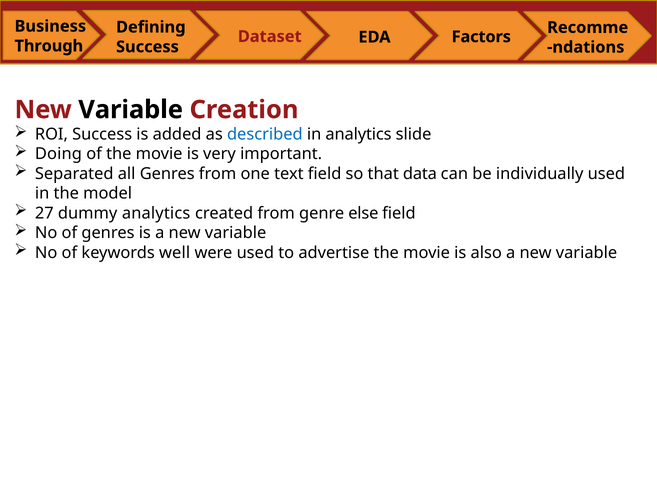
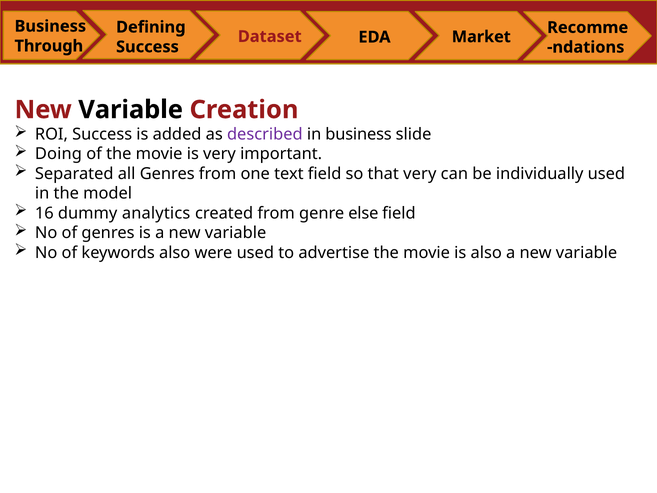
Factors: Factors -> Market (481, 37)
described colour: blue -> purple (265, 134)
in analytics: analytics -> business (359, 134)
that data: data -> very (420, 174)
27: 27 -> 16 (44, 213)
keywords well: well -> also (175, 252)
